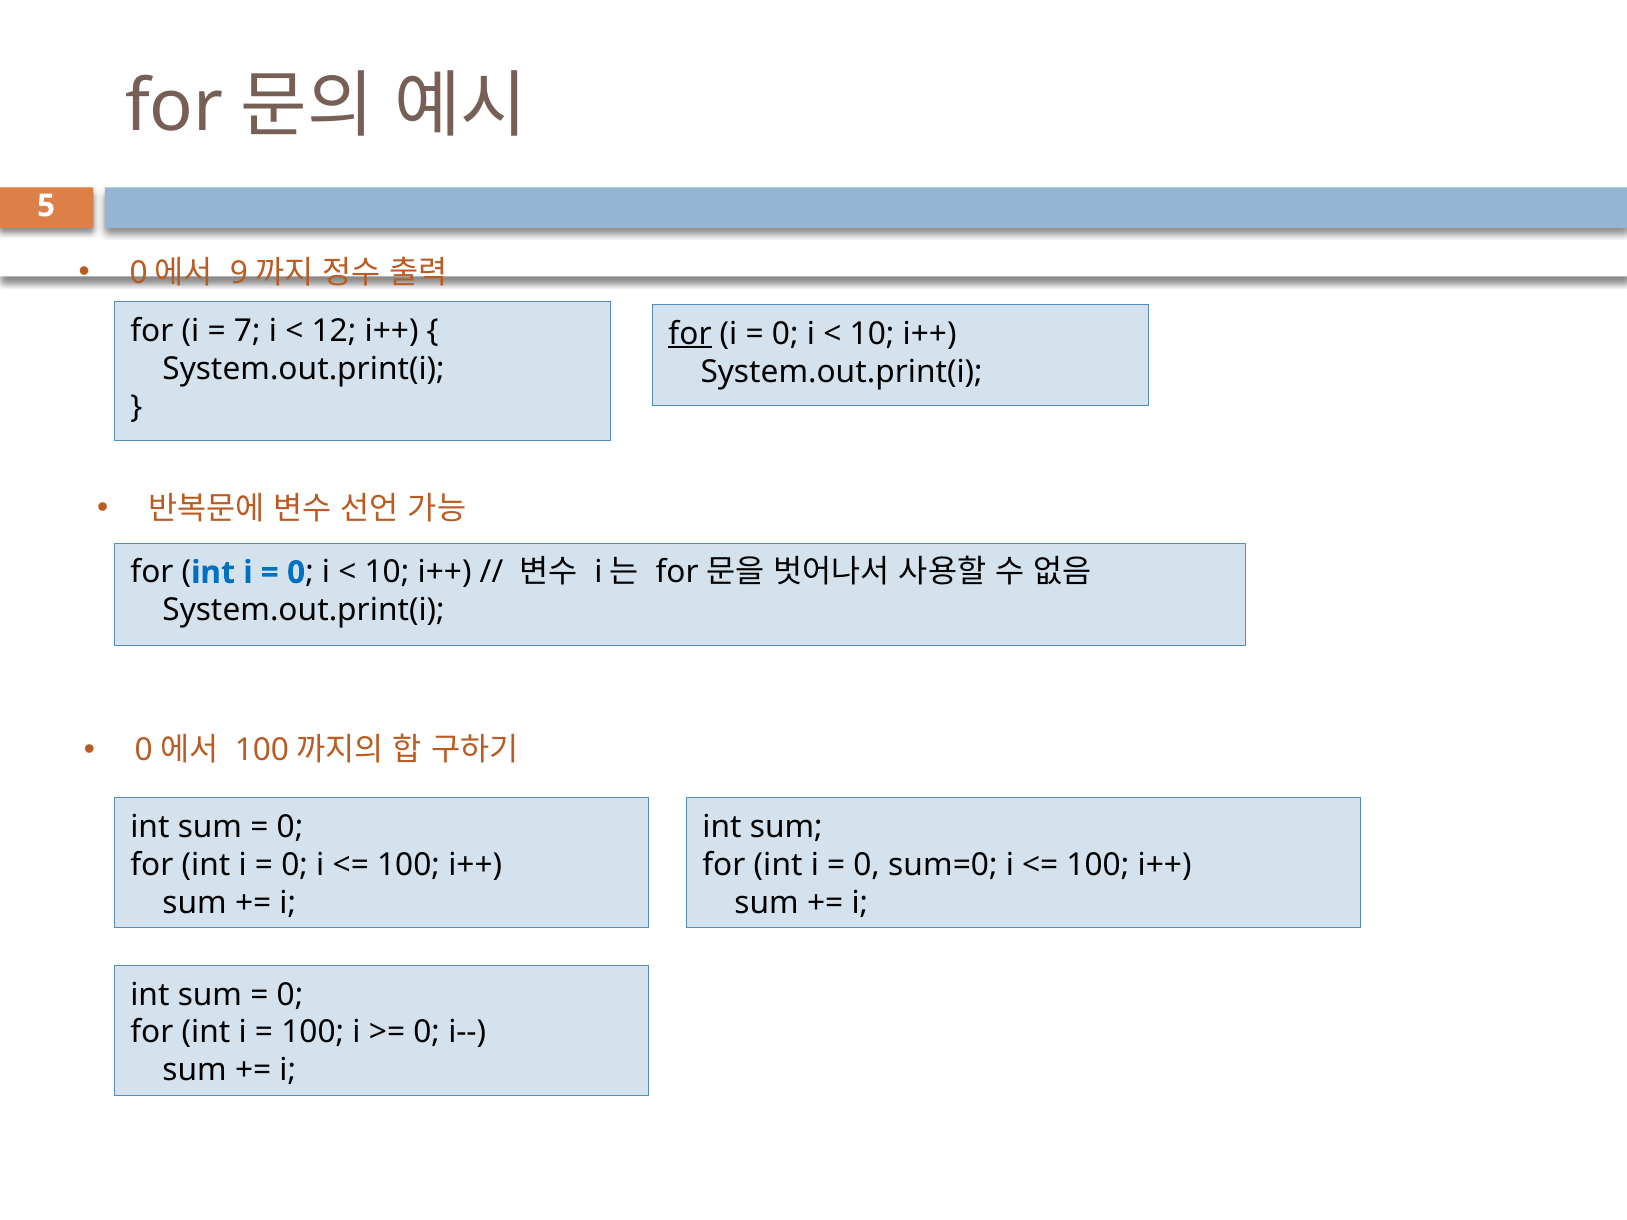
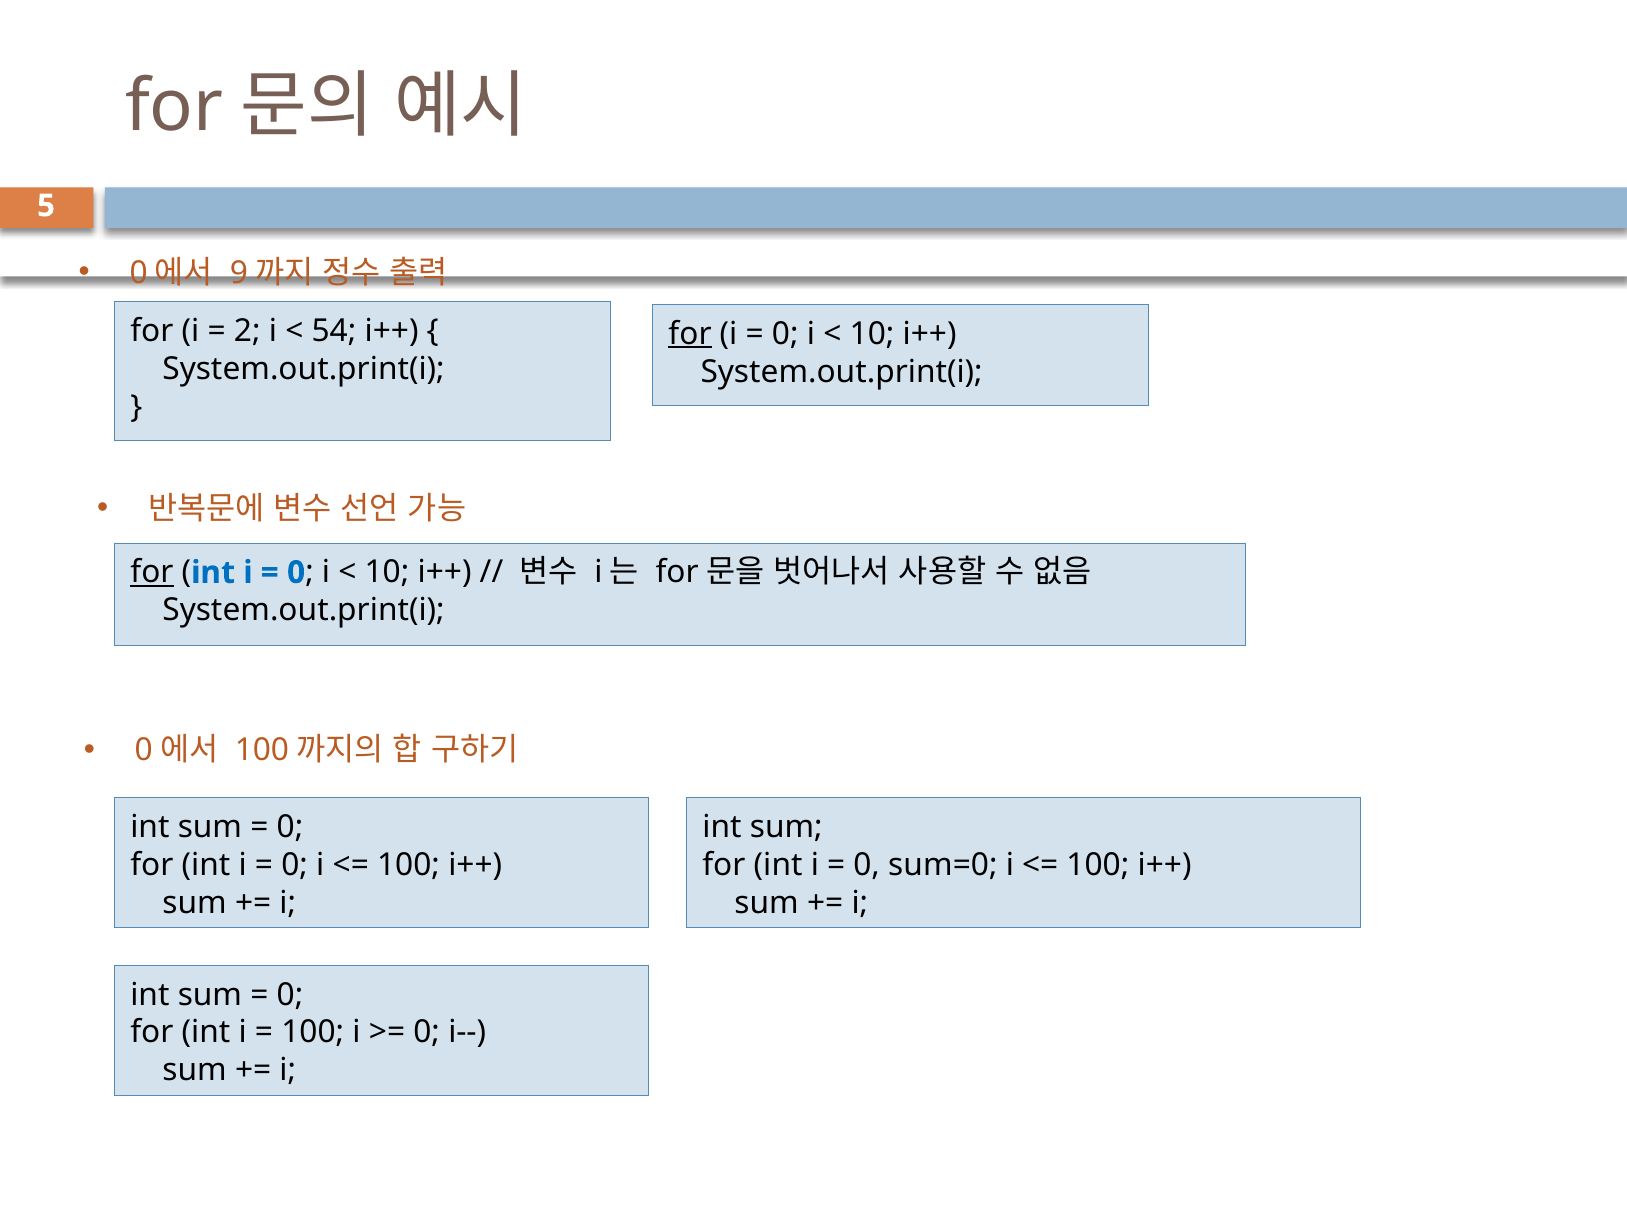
7: 7 -> 2 (247, 331)
12: 12 -> 54 (334, 331)
for underline: none -> present (152, 573)
